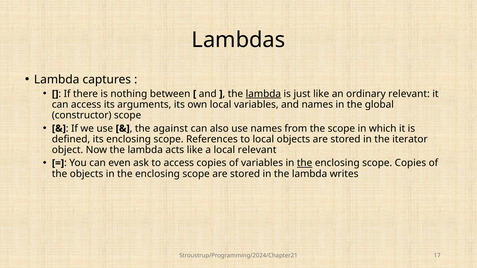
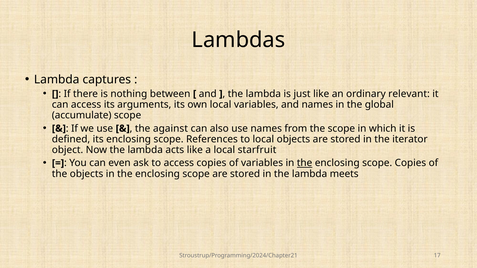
lambda underline: present -> none (263, 94)
constructor: constructor -> accumulate (82, 115)
local relevant: relevant -> starfruit (257, 150)
writes: writes -> meets (344, 174)
